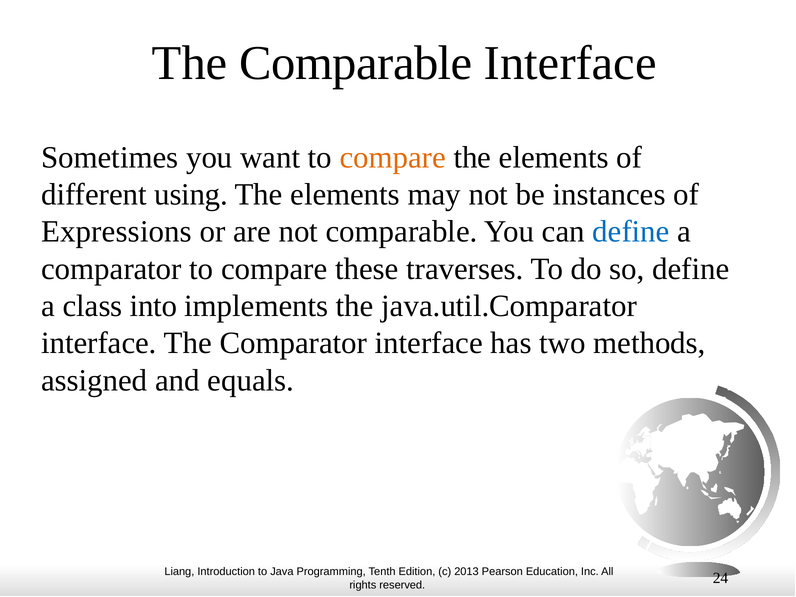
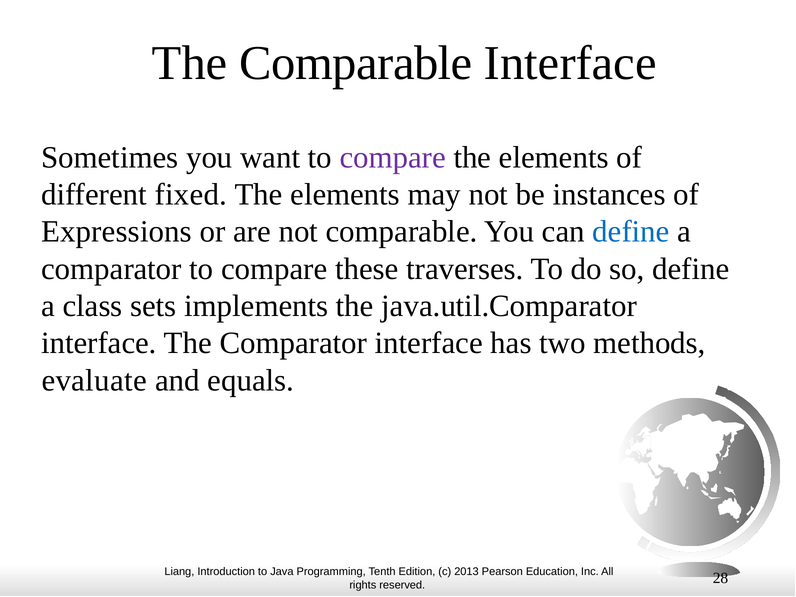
compare colour: orange -> purple (393, 157)
using: using -> fixed (191, 195)
into: into -> sets (153, 306)
assigned: assigned -> evaluate (94, 380)
24: 24 -> 28 (720, 578)
